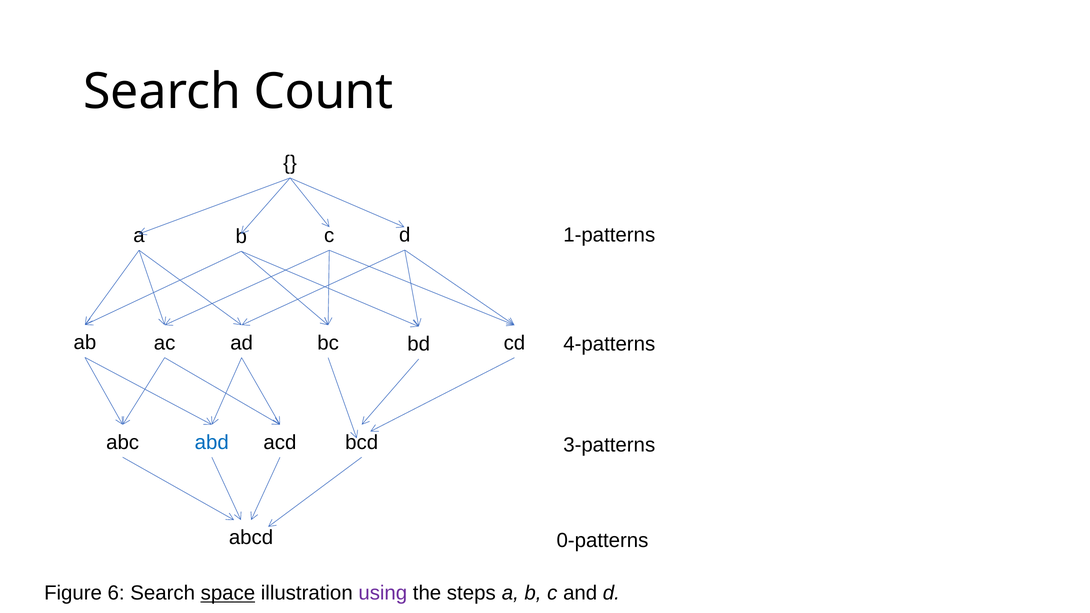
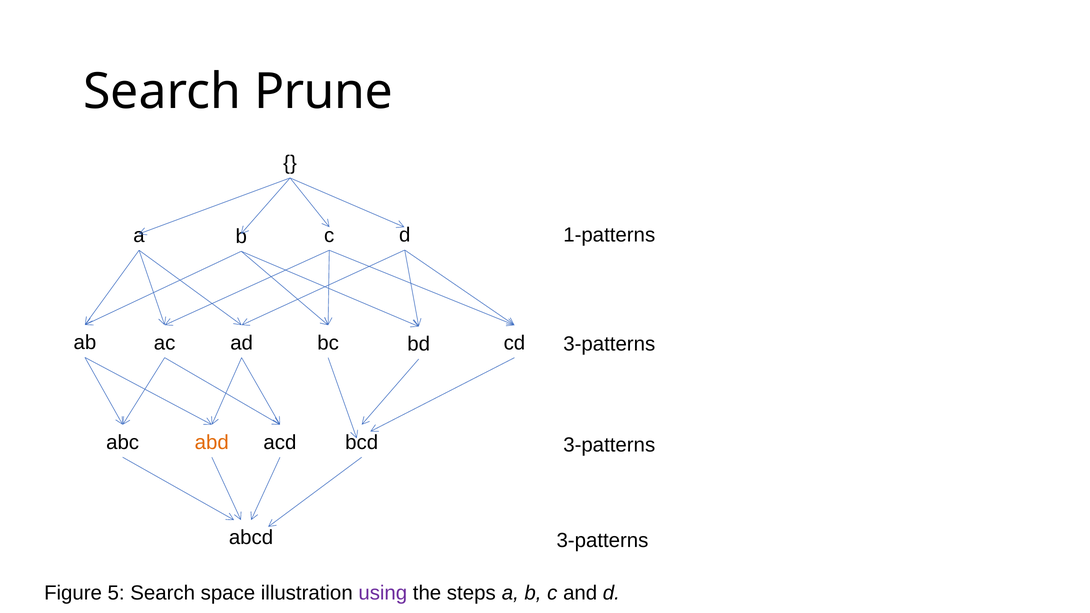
Count: Count -> Prune (324, 92)
4-patterns: 4-patterns -> 3-patterns (609, 344)
abd colour: blue -> orange (212, 442)
0-patterns: 0-patterns -> 3-patterns (602, 540)
6: 6 -> 5 (116, 593)
space underline: present -> none (228, 593)
